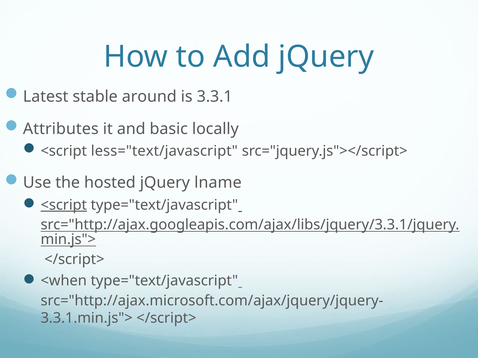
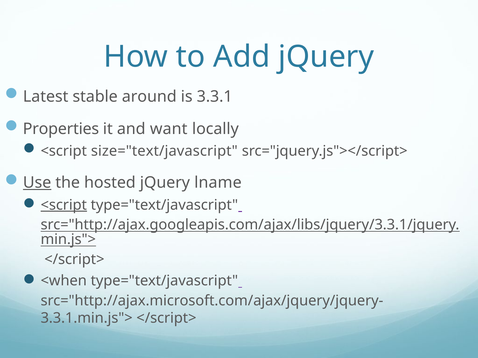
Attributes: Attributes -> Properties (61, 129)
basic: basic -> want (169, 129)
less="text/javascript: less="text/javascript -> size="text/javascript (164, 151)
Use underline: none -> present (37, 183)
